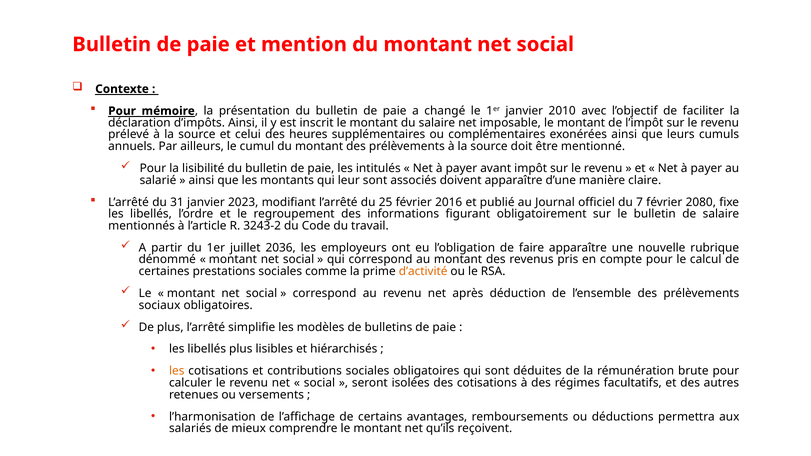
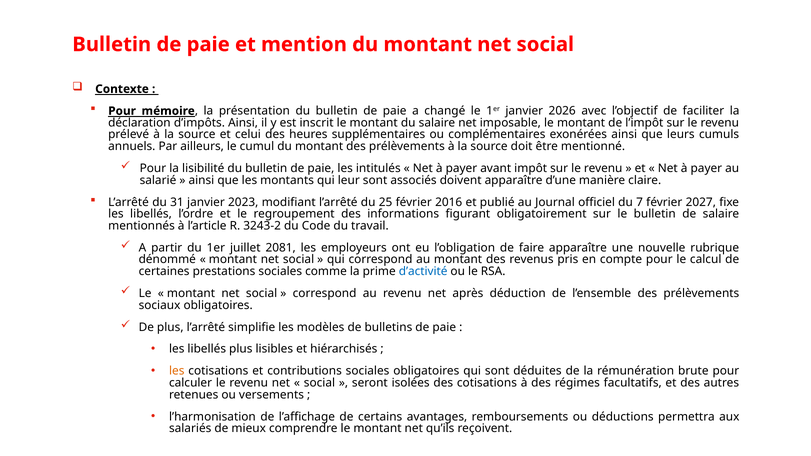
2010: 2010 -> 2026 (562, 111)
2080: 2080 -> 2027 (701, 202)
2036: 2036 -> 2081 (281, 248)
d’activité colour: orange -> blue (423, 272)
